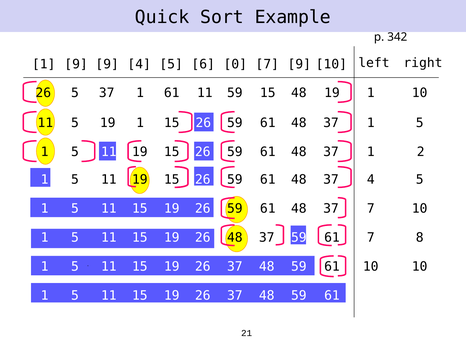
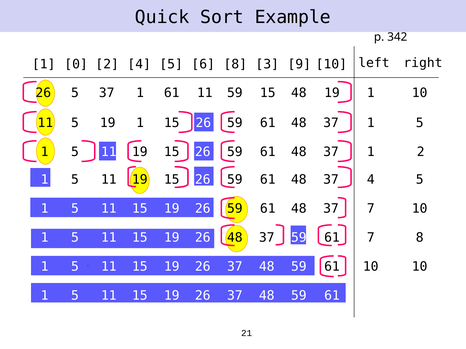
9: 9 -> 0 (76, 64)
9: 9 -> 2 (107, 64)
0: 0 -> 8 (235, 64)
7: 7 -> 3 (267, 64)
